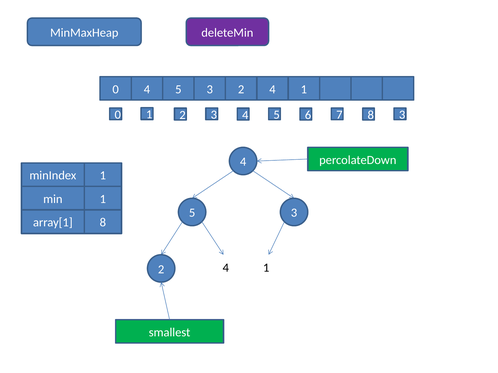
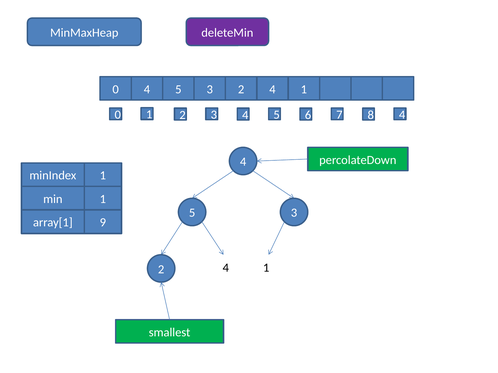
8 3: 3 -> 4 (402, 115)
array[1 8: 8 -> 9 (103, 223)
